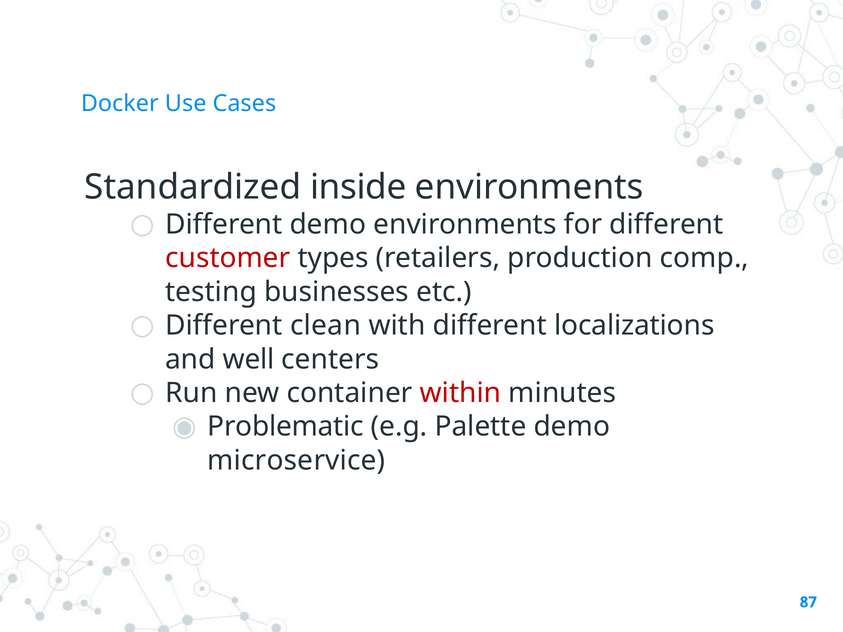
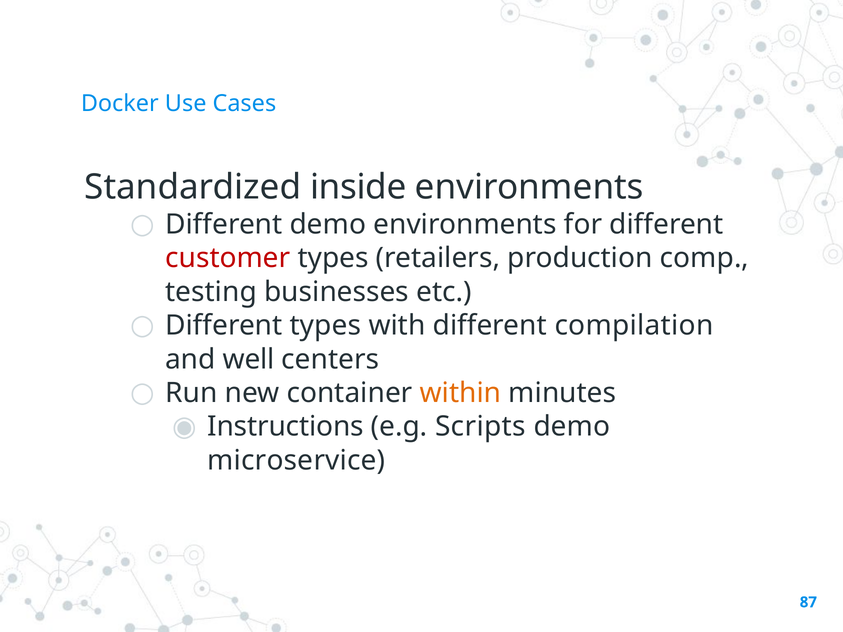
Different clean: clean -> types (326, 326)
localizations: localizations -> compilation (634, 326)
within colour: red -> orange (460, 393)
Problematic: Problematic -> Instructions (286, 427)
Palette: Palette -> Scripts (480, 427)
